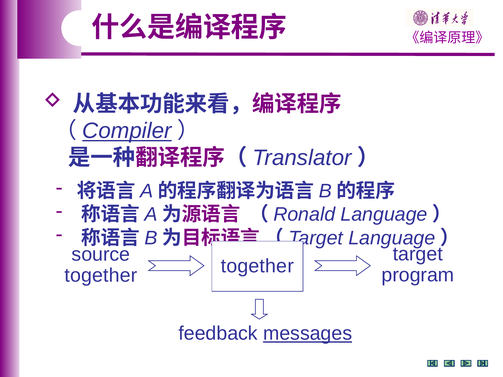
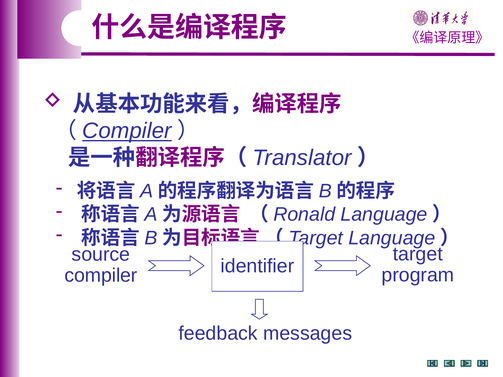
together: together -> identifier (257, 266)
together: together -> compiler (101, 276)
messages underline: present -> none (308, 334)
